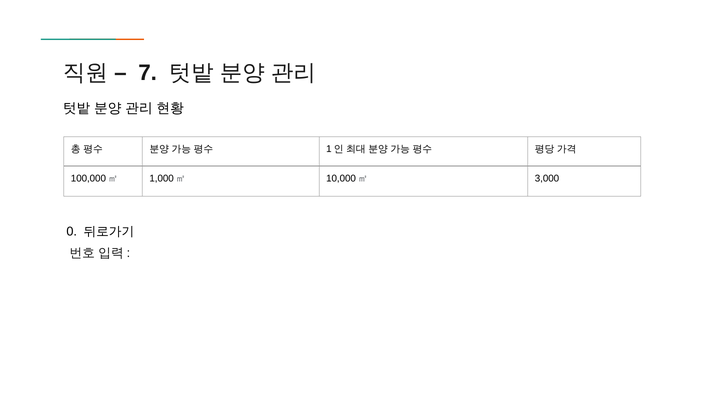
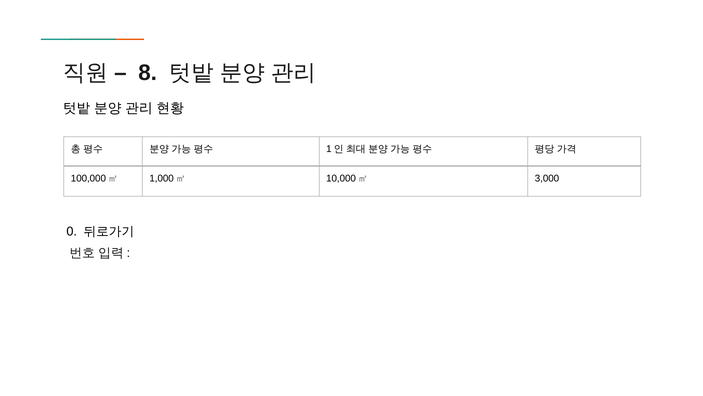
7: 7 -> 8 (148, 73)
